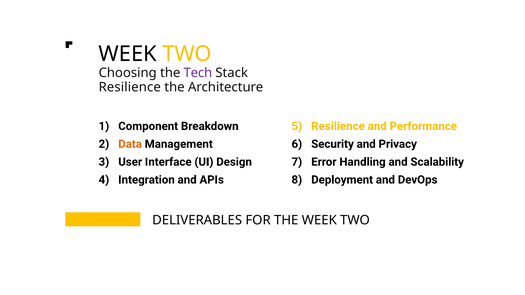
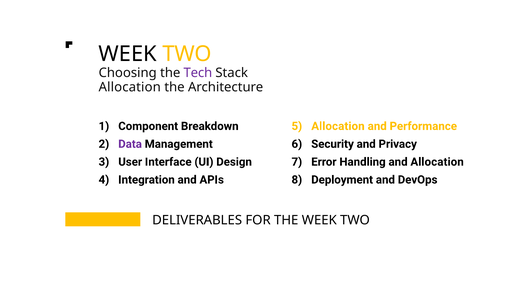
Resilience: Resilience -> Allocation (130, 87)
Resilience: Resilience -> Allocation (338, 126)
Data colour: orange -> purple (130, 144)
and Scalability: Scalability -> Allocation (437, 162)
